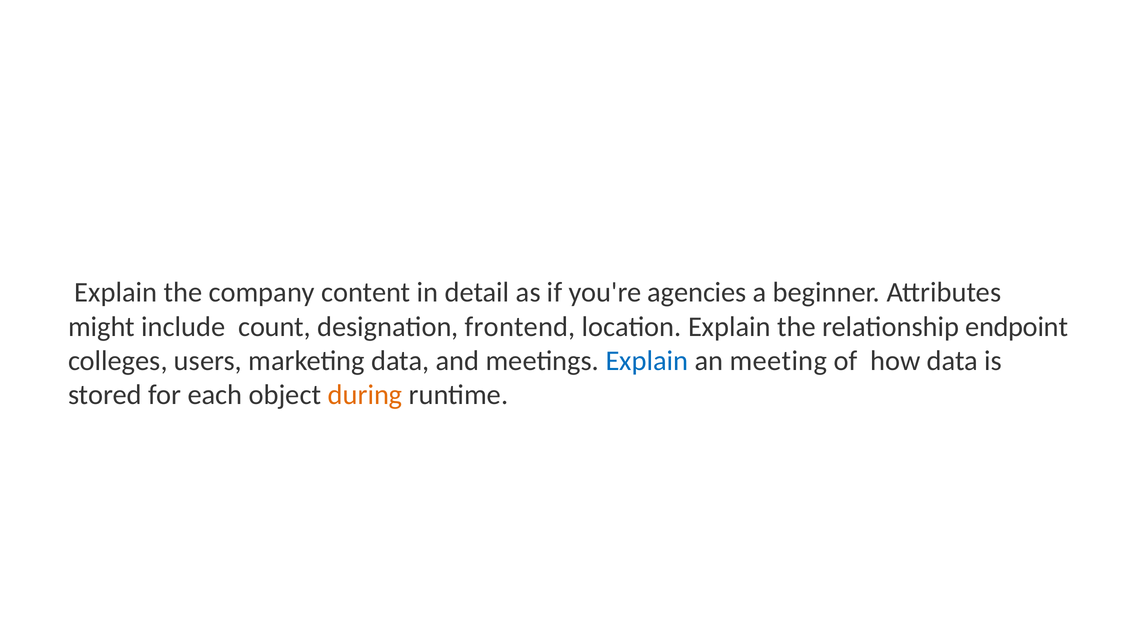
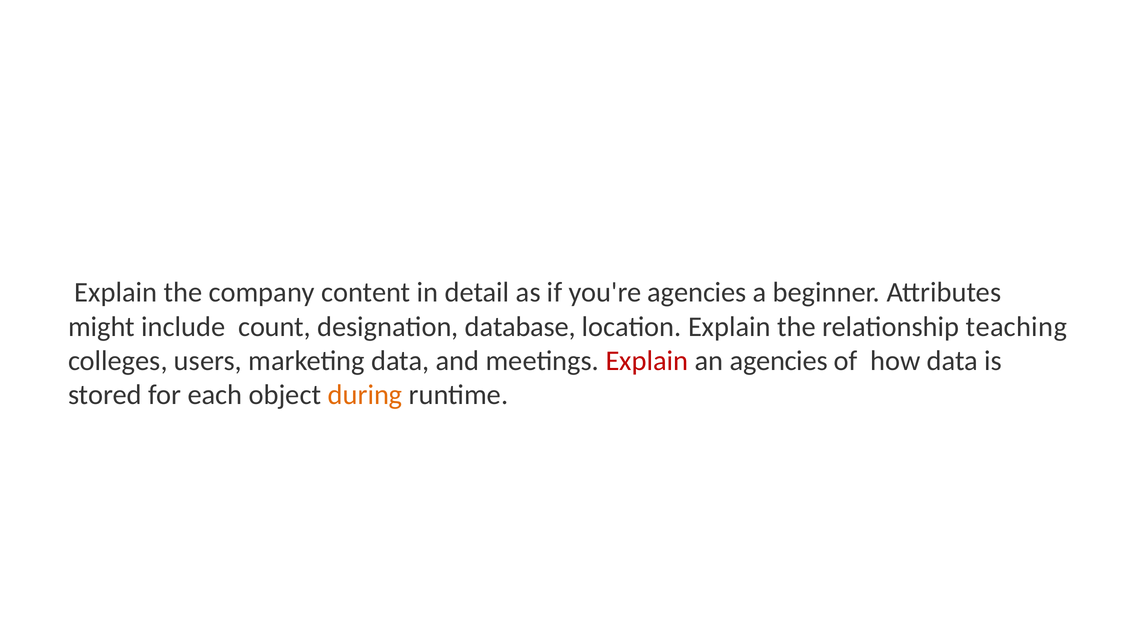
frontend: frontend -> database (520, 327)
endpoint: endpoint -> teaching (1016, 327)
Explain colour: blue -> red (647, 361)
an meeting: meeting -> agencies (779, 361)
